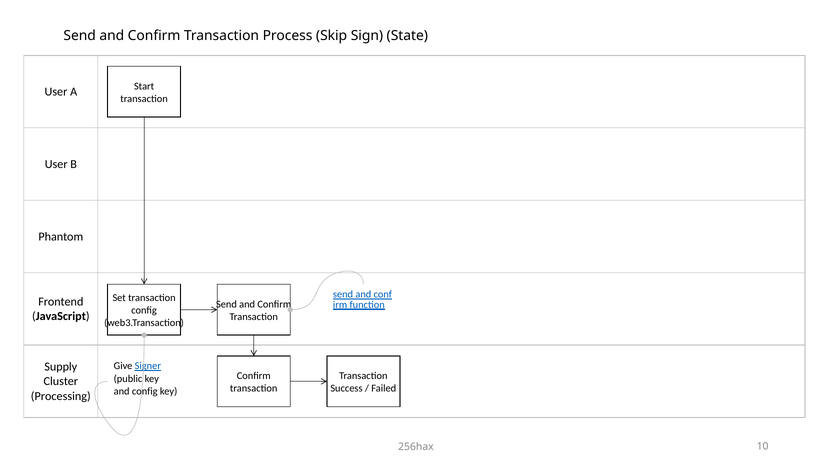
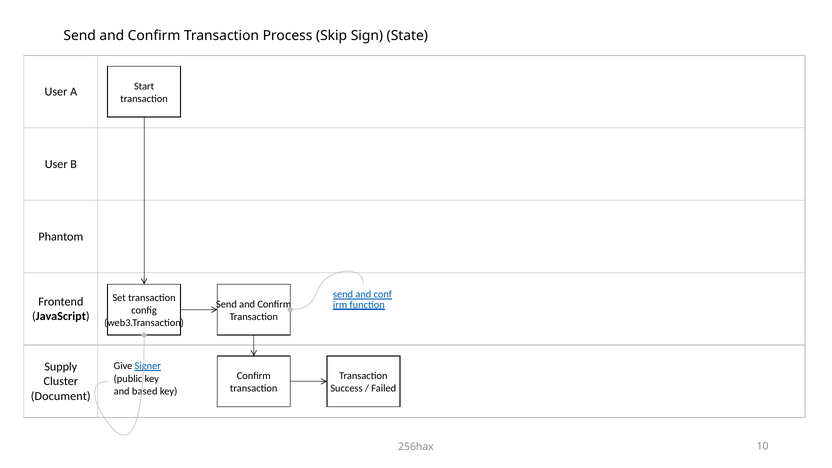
and config: config -> based (145, 391)
Processing: Processing -> Document (61, 396)
